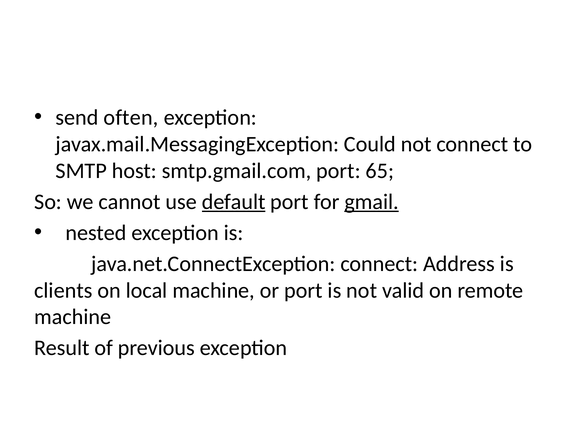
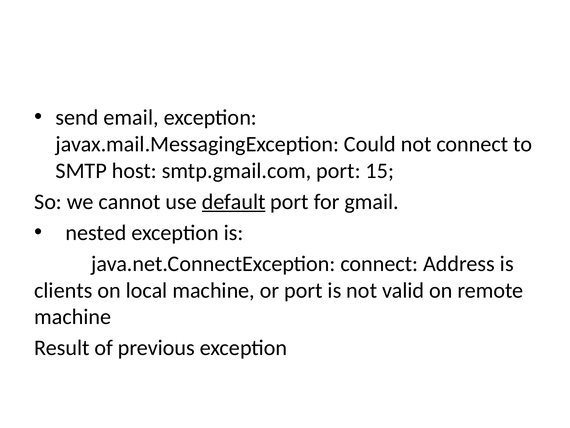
often: often -> email (131, 117)
65: 65 -> 15 (380, 171)
gmail underline: present -> none (372, 201)
